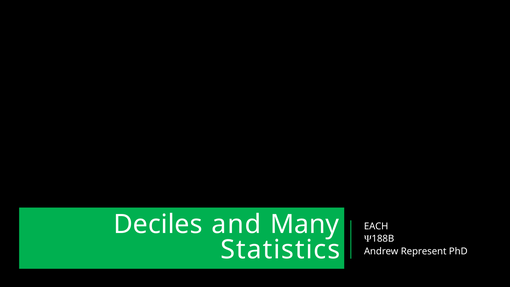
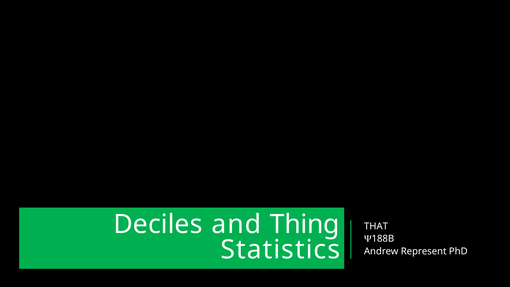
Many: Many -> Thing (305, 224)
EACH: EACH -> THAT (376, 226)
